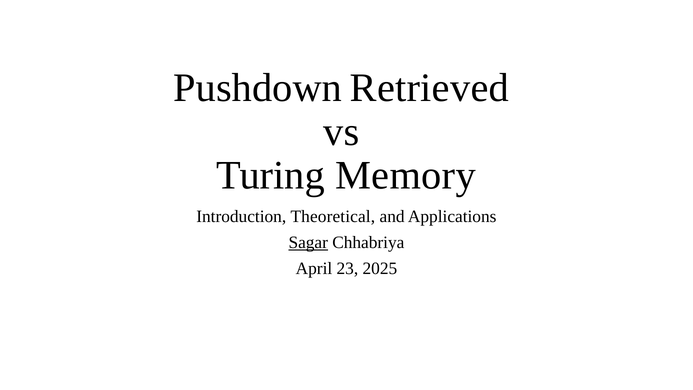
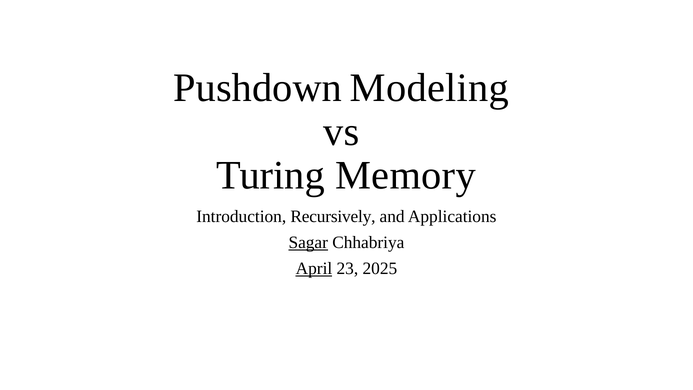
Retrieved: Retrieved -> Modeling (429, 88)
Theoretical: Theoretical -> Recursively (333, 217)
April underline: none -> present (314, 268)
